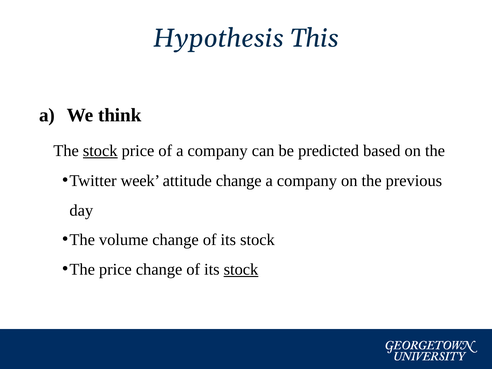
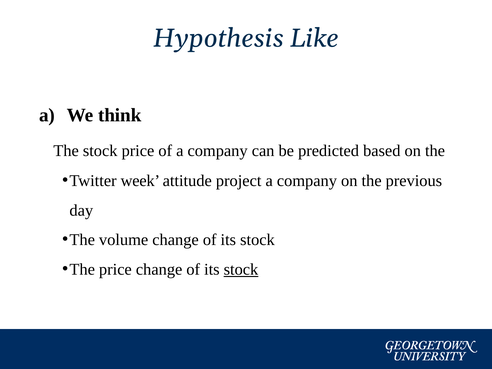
This: This -> Like (315, 38)
stock underline: present -> none (100, 151)
attitude change: change -> project (239, 181)
